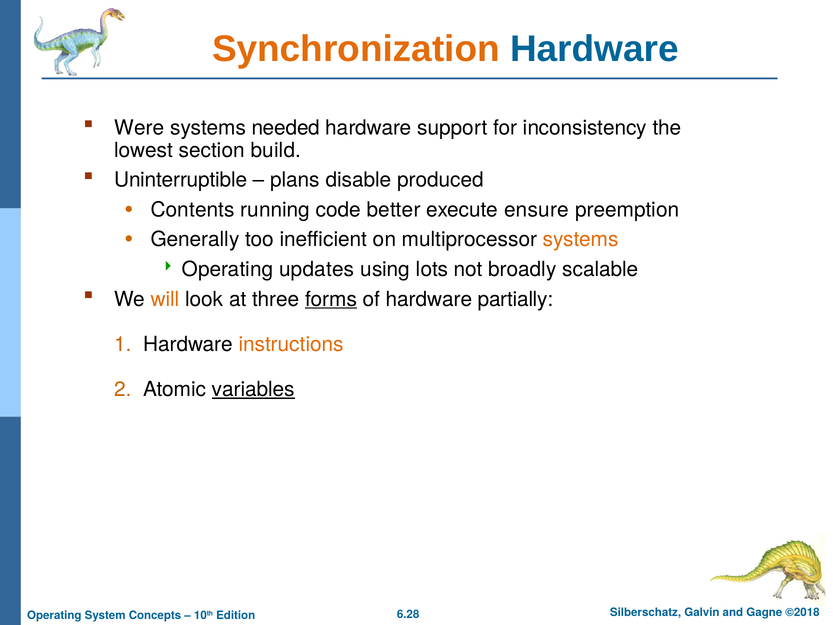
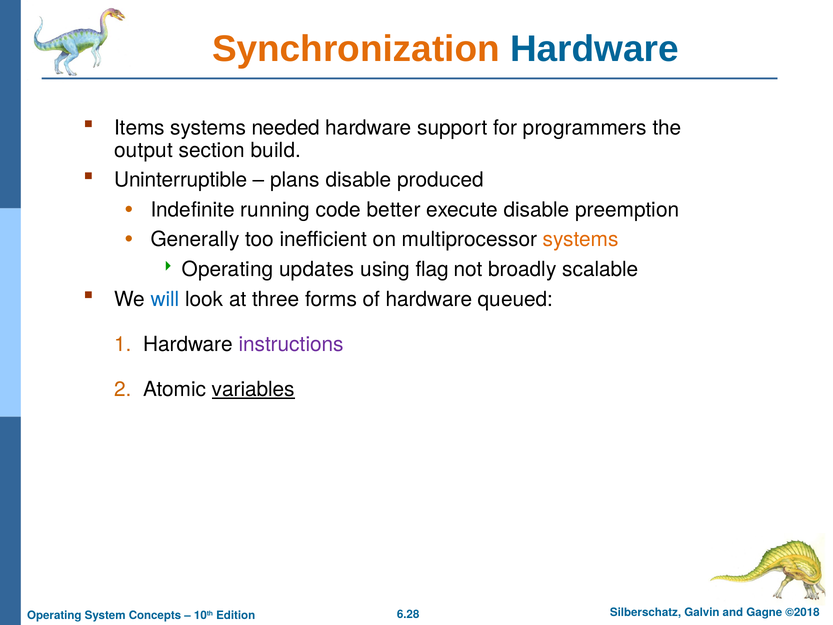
Were: Were -> Items (139, 128)
inconsistency: inconsistency -> programmers (585, 128)
lowest: lowest -> output (144, 150)
Contents: Contents -> Indefinite (193, 210)
execute ensure: ensure -> disable (537, 210)
lots: lots -> flag (432, 269)
will colour: orange -> blue (165, 299)
forms underline: present -> none (331, 299)
partially: partially -> queued (515, 299)
instructions colour: orange -> purple (291, 344)
